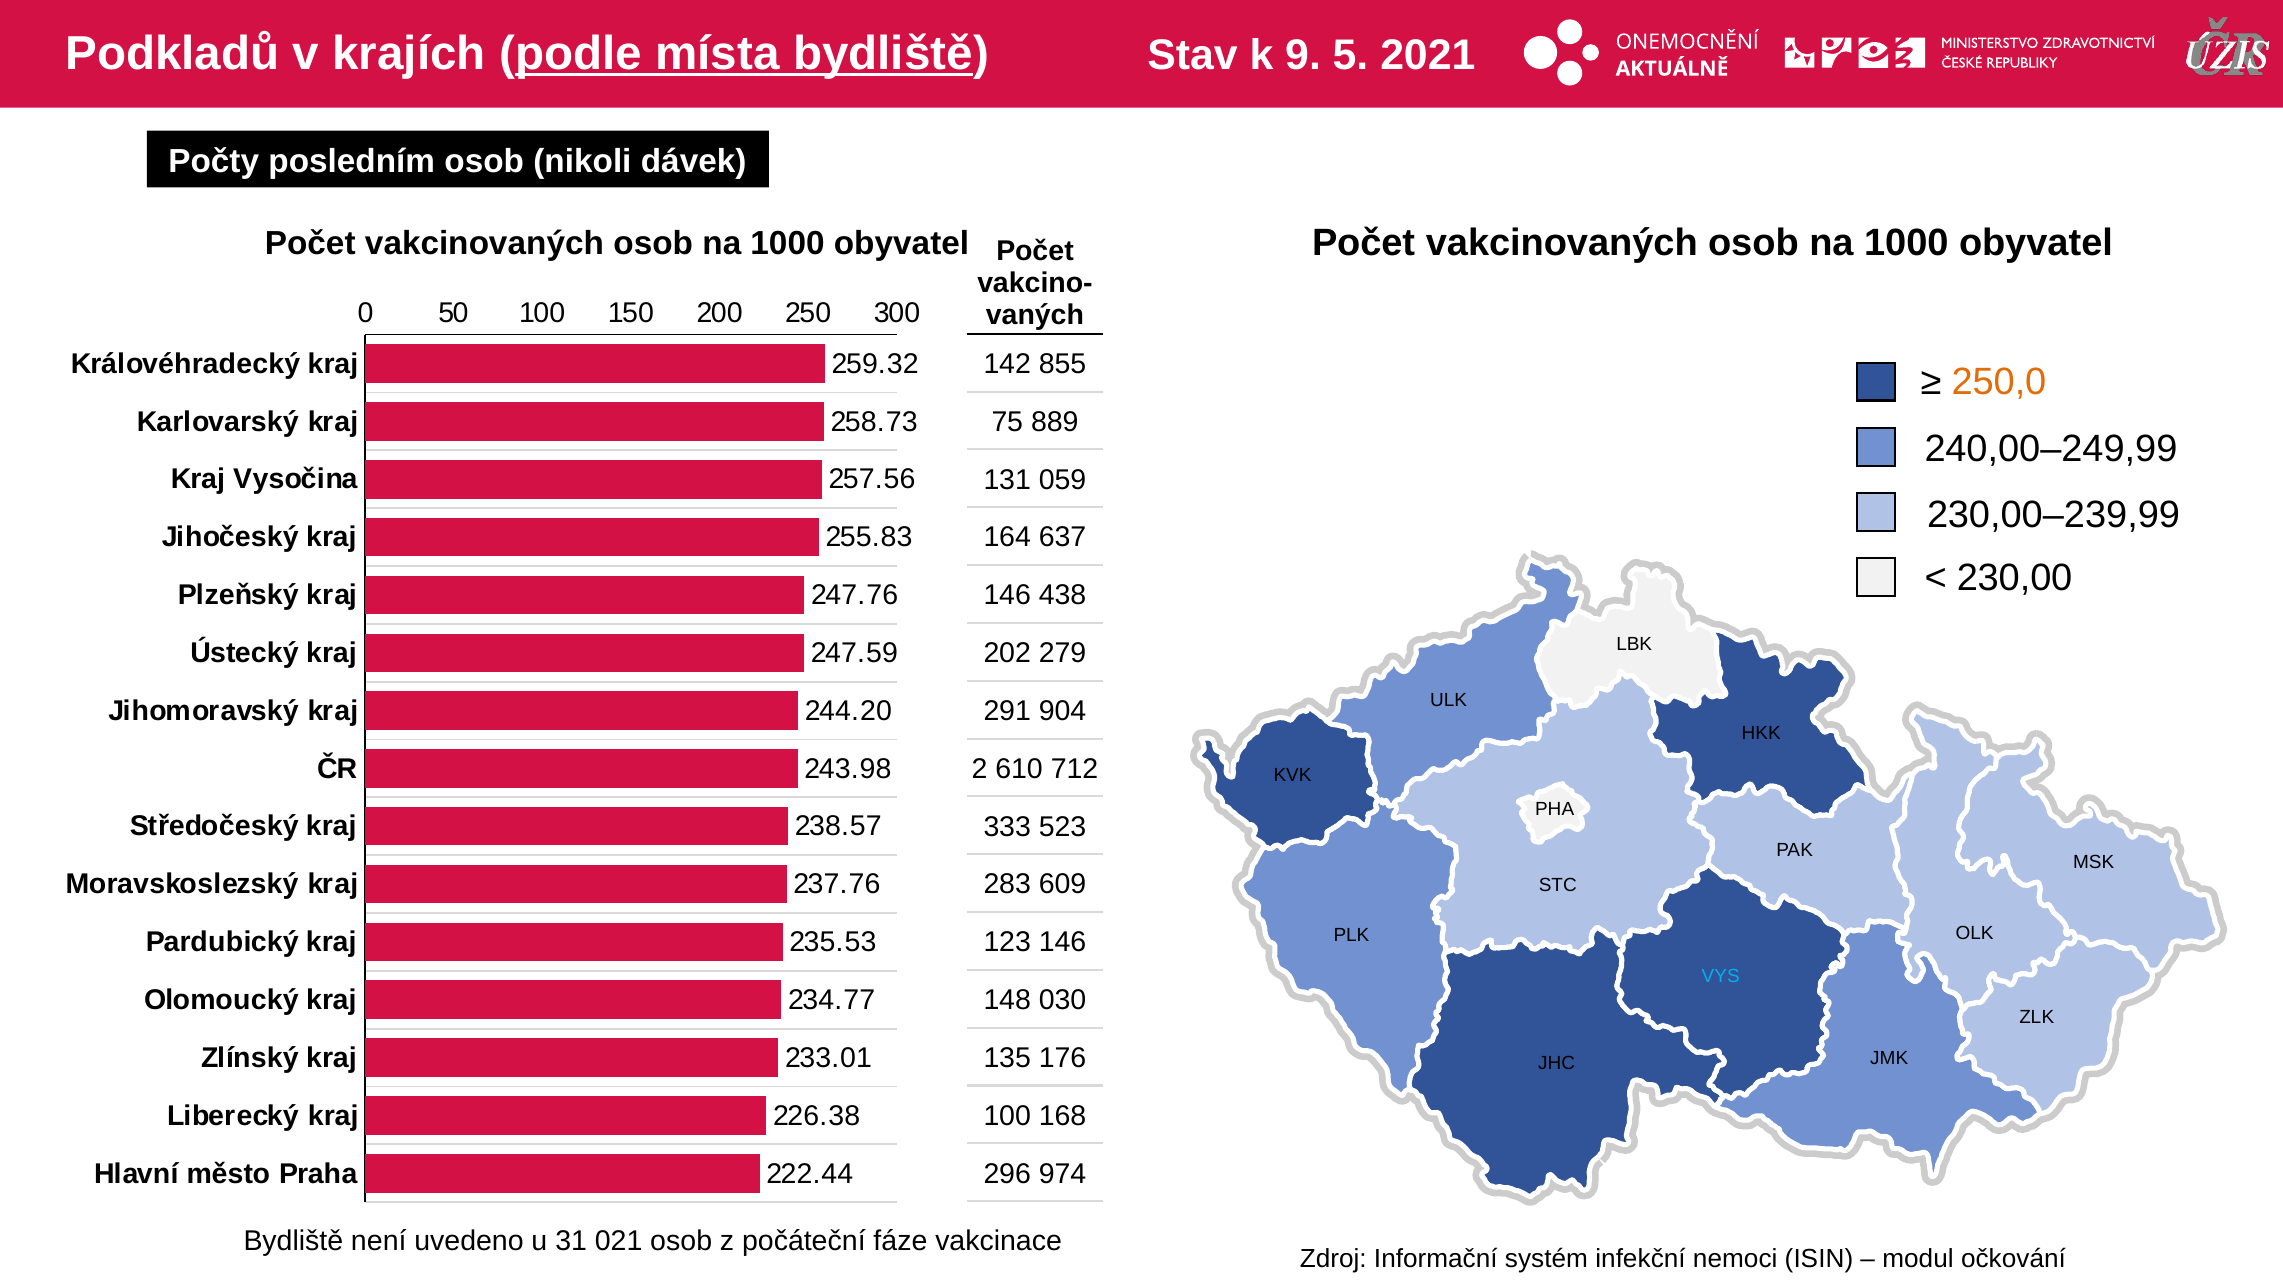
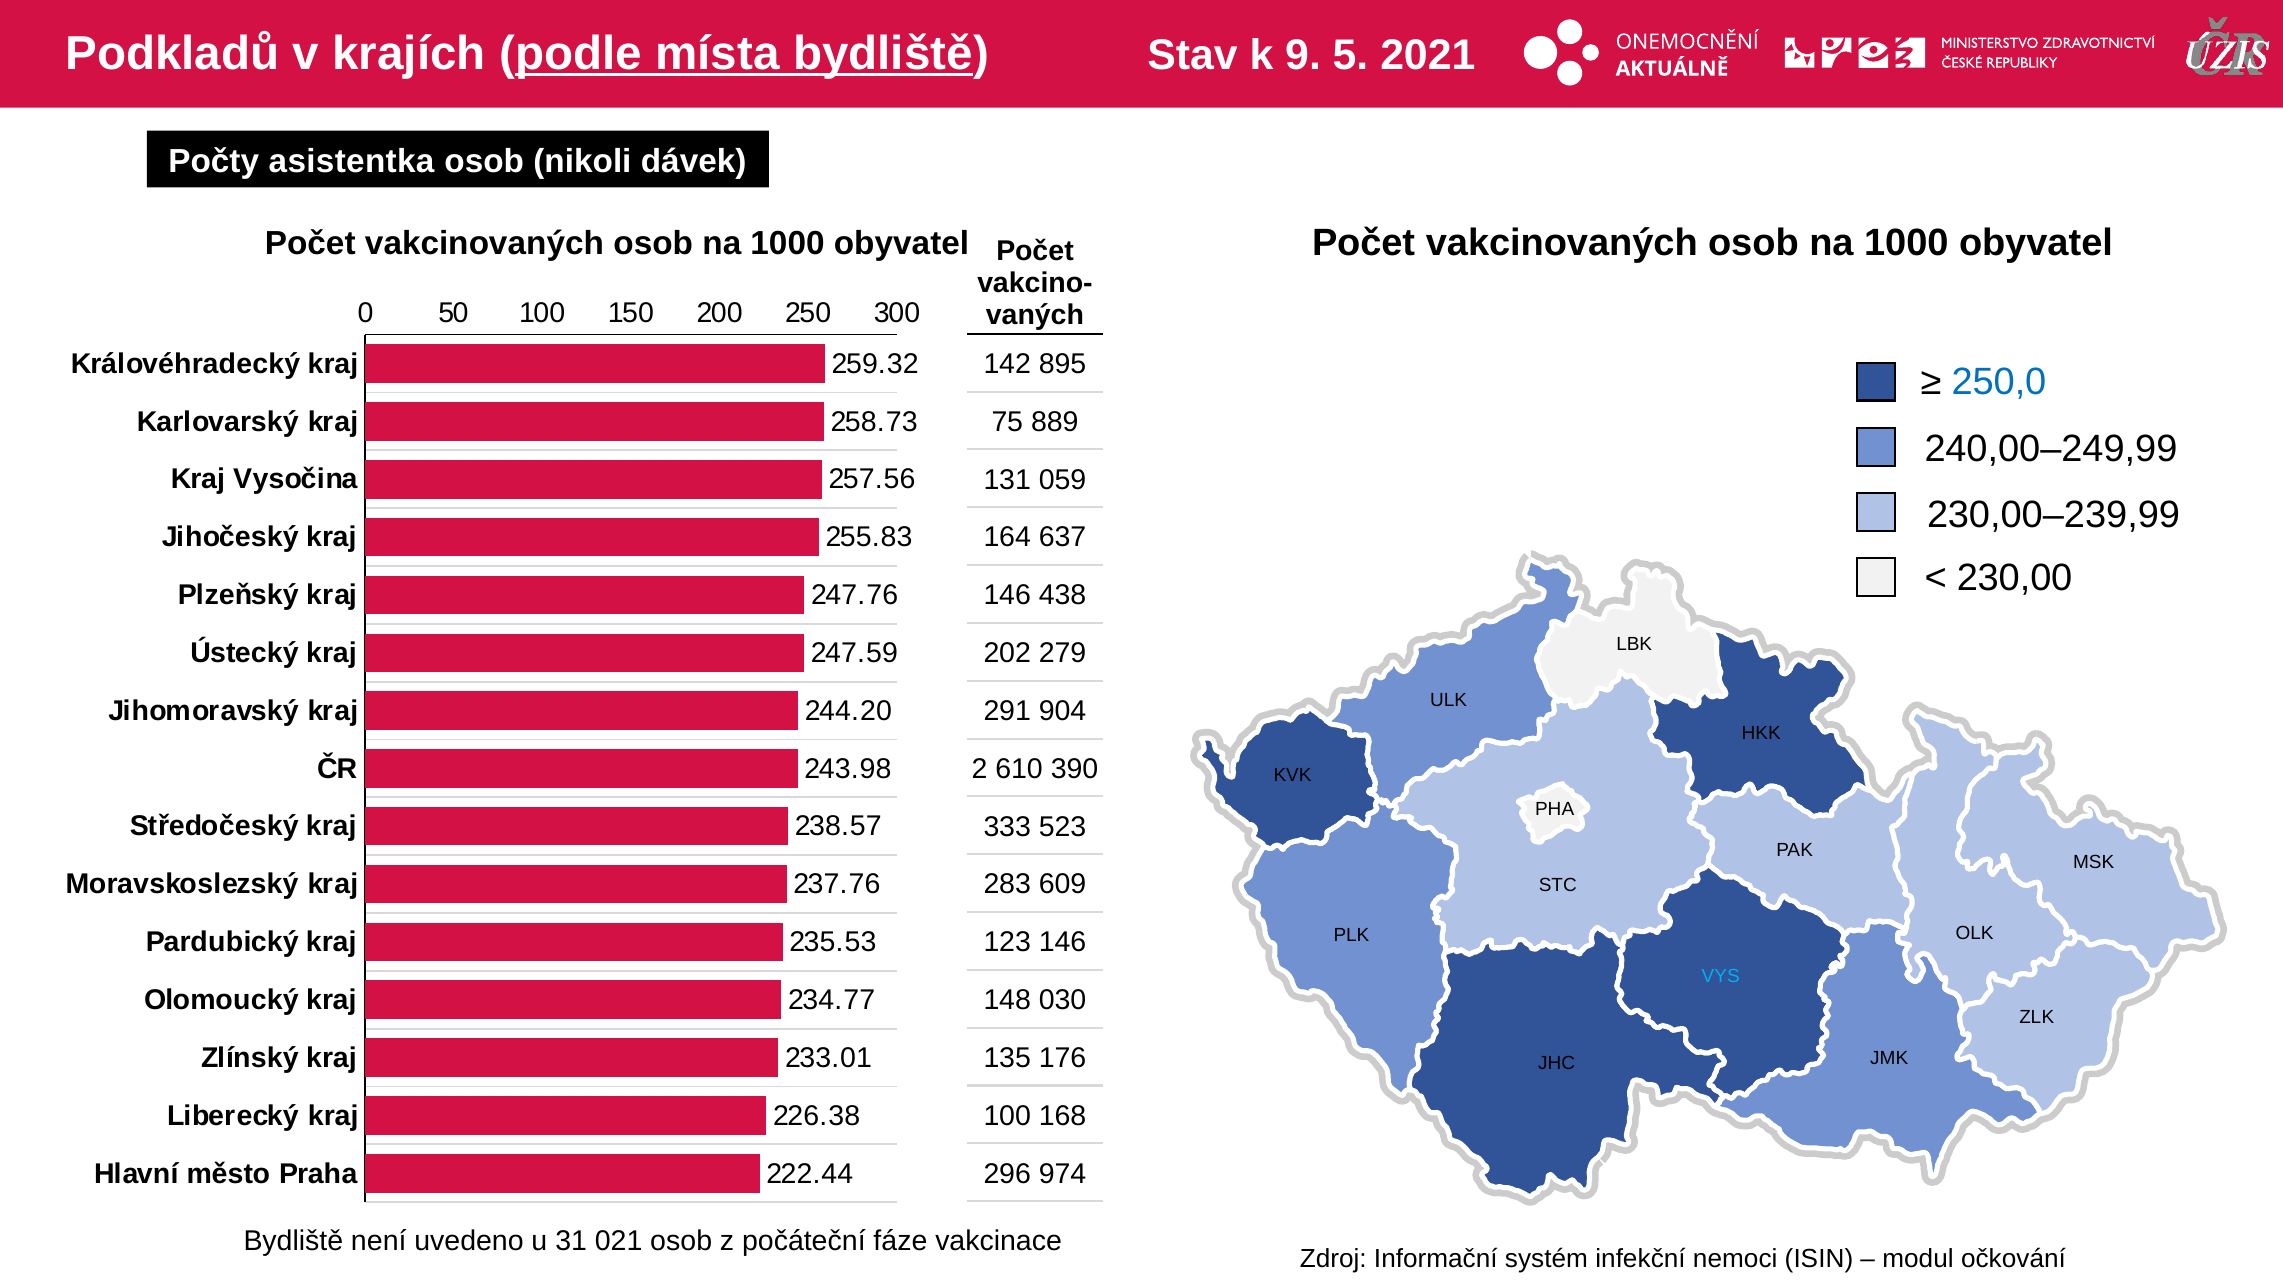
posledním: posledním -> asistentka (352, 161)
855: 855 -> 895 (1063, 364)
250,0 colour: orange -> blue (1999, 382)
712: 712 -> 390 (1075, 769)
